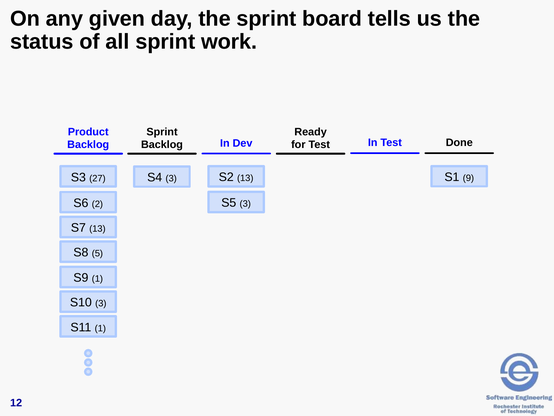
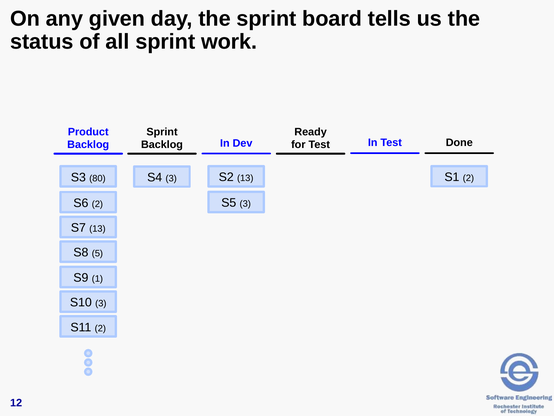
S1 9: 9 -> 2 (468, 178)
27: 27 -> 80 (97, 178)
S11 1: 1 -> 2 (100, 328)
